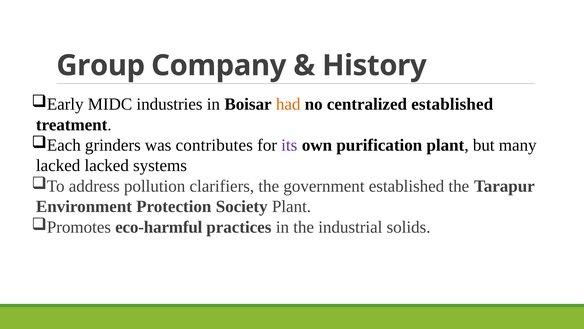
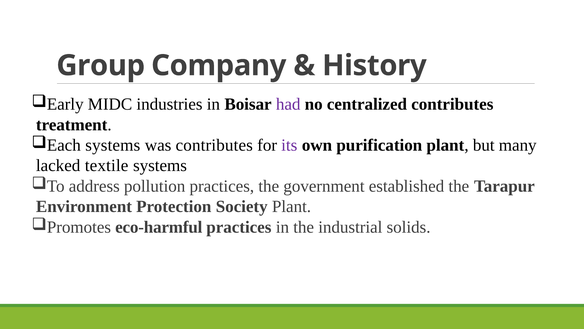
had colour: orange -> purple (288, 104)
centralized established: established -> contributes (452, 104)
grinders: grinders -> systems (113, 145)
lacked lacked: lacked -> textile (107, 165)
pollution clarifiers: clarifiers -> practices (222, 186)
